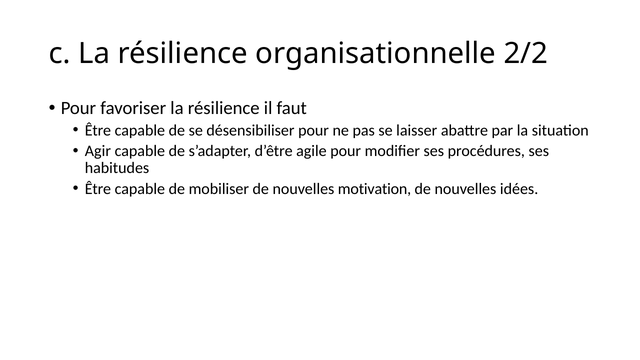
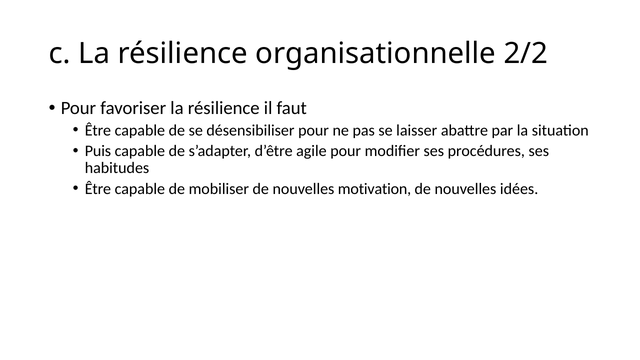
Agir: Agir -> Puis (98, 151)
